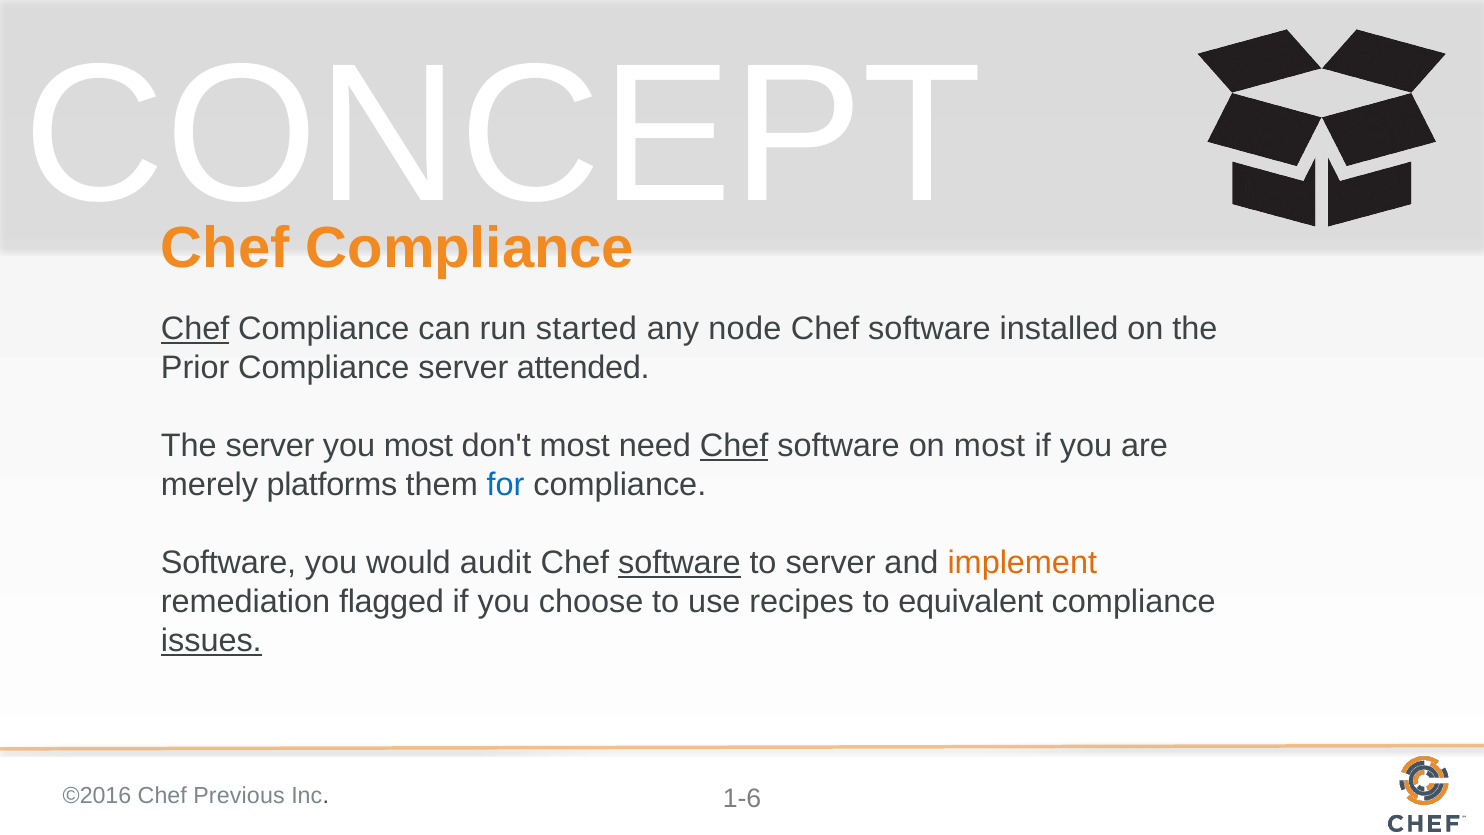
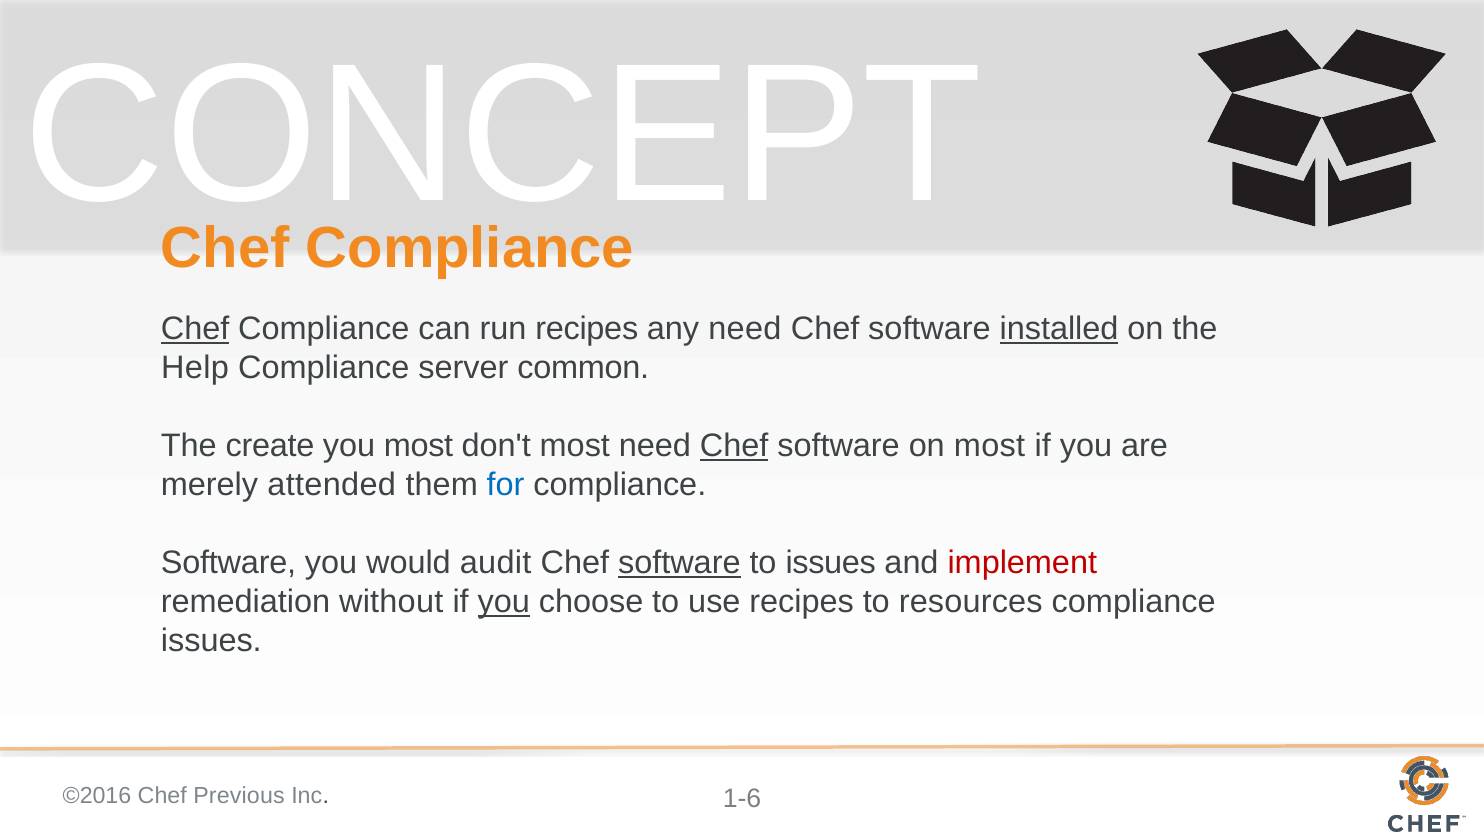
run started: started -> recipes (587, 329)
any node: node -> need (745, 329)
installed underline: none -> present (1059, 329)
Prior: Prior -> Help (195, 368)
attended: attended -> common (583, 368)
The server: server -> create (270, 446)
platforms: platforms -> attended (332, 485)
to server: server -> issues (831, 563)
implement colour: orange -> red (1022, 563)
flagged: flagged -> without (391, 602)
you underline: none -> present (504, 602)
equivalent: equivalent -> resources (971, 602)
issues underline: present -> none (211, 641)
